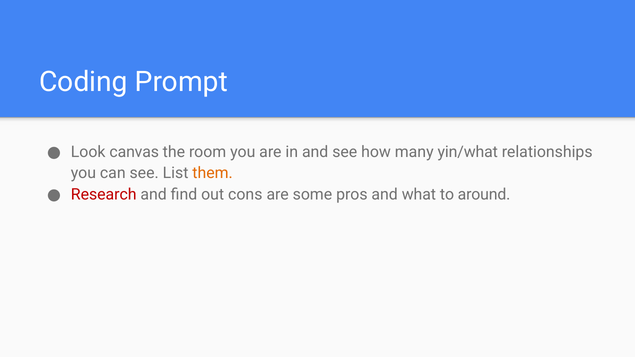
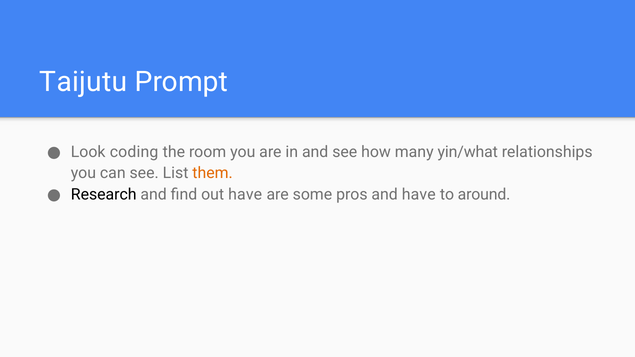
Coding: Coding -> Taijutu (83, 82)
canvas: canvas -> coding (134, 152)
Research colour: red -> black (104, 195)
out cons: cons -> have (245, 195)
and what: what -> have (419, 195)
